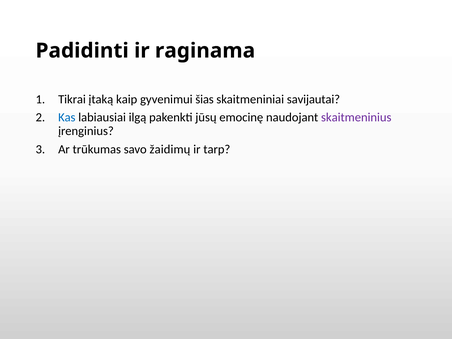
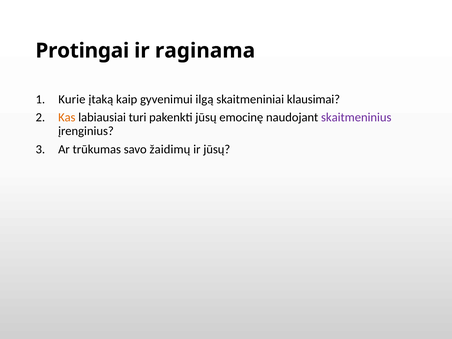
Padidinti: Padidinti -> Protingai (82, 51)
Tikrai: Tikrai -> Kurie (72, 99)
šias: šias -> ilgą (204, 99)
savijautai: savijautai -> klausimai (313, 99)
Kas colour: blue -> orange (67, 118)
ilgą: ilgą -> turi (138, 118)
ir tarp: tarp -> jūsų (217, 149)
